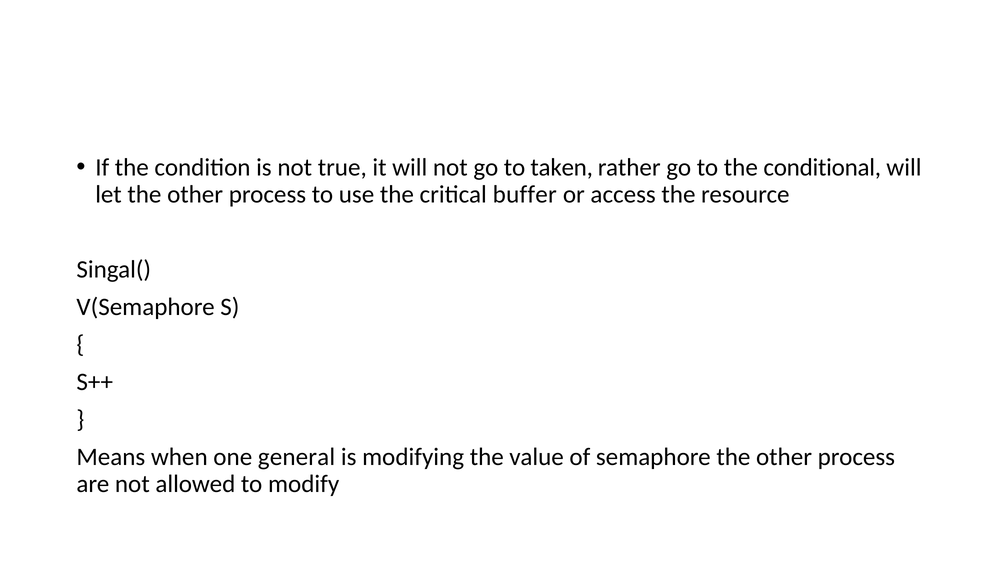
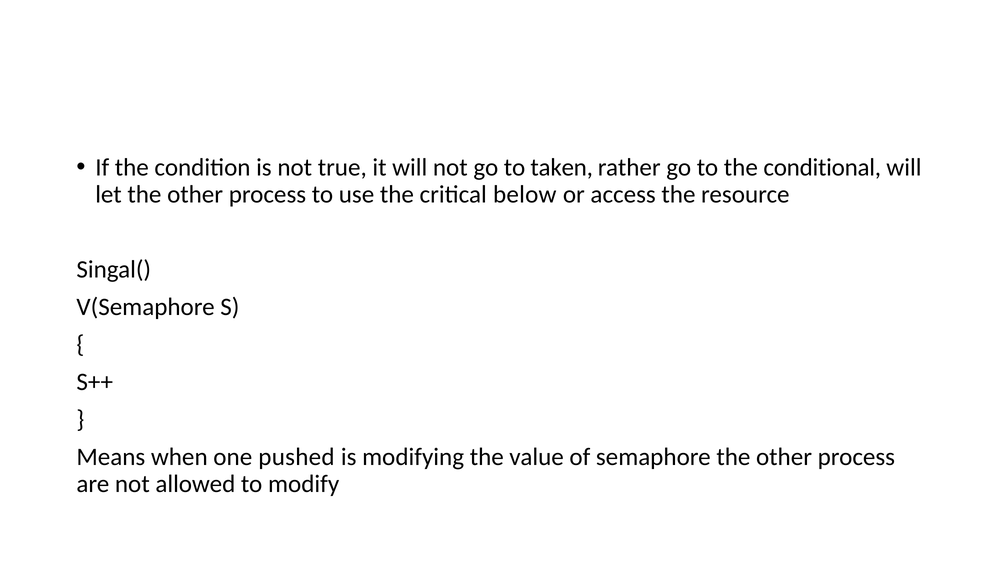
buffer: buffer -> below (525, 194)
general: general -> pushed (296, 457)
